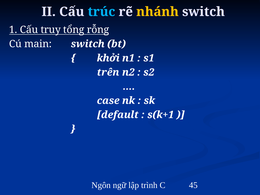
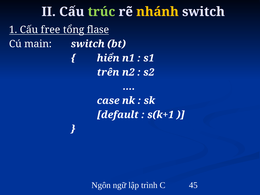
trúc colour: light blue -> light green (101, 12)
truy: truy -> free (51, 30)
rỗng: rỗng -> flase (98, 30)
khởi: khởi -> hiển (108, 58)
